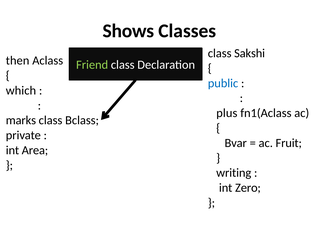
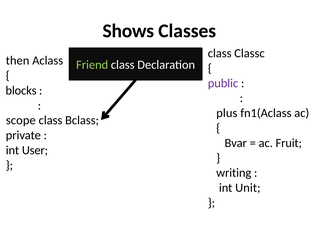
Sakshi: Sakshi -> Classc (250, 53)
public colour: blue -> purple (223, 83)
which: which -> blocks (21, 90)
marks: marks -> scope (21, 120)
Area: Area -> User (35, 150)
Zero: Zero -> Unit (248, 187)
